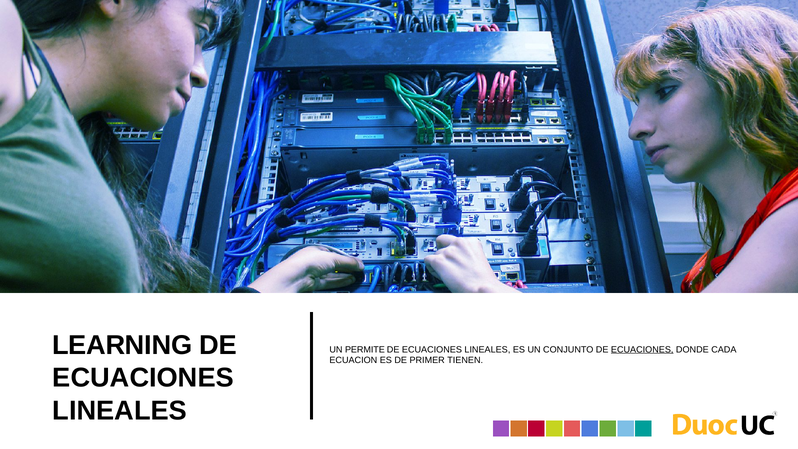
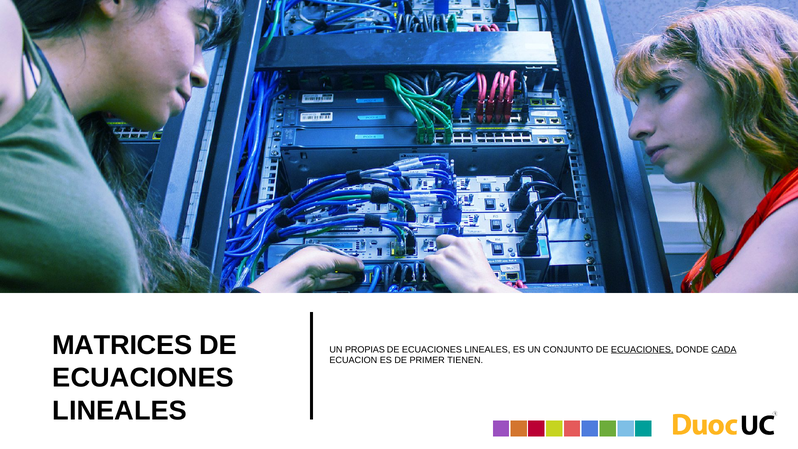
LEARNING: LEARNING -> MATRICES (122, 345)
PERMITE: PERMITE -> PROPIAS (365, 349)
CADA underline: none -> present (724, 349)
